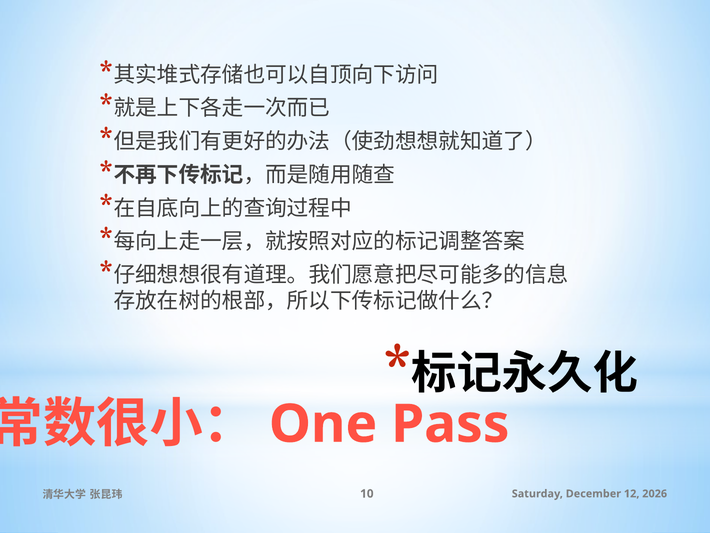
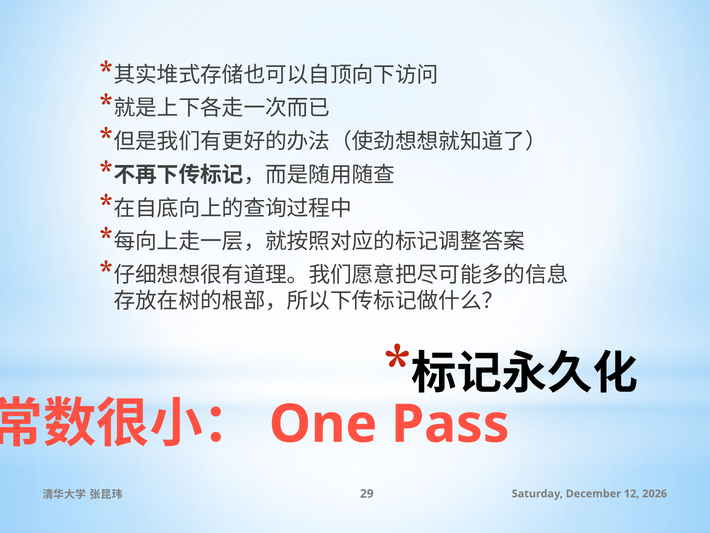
10: 10 -> 29 (367, 493)
